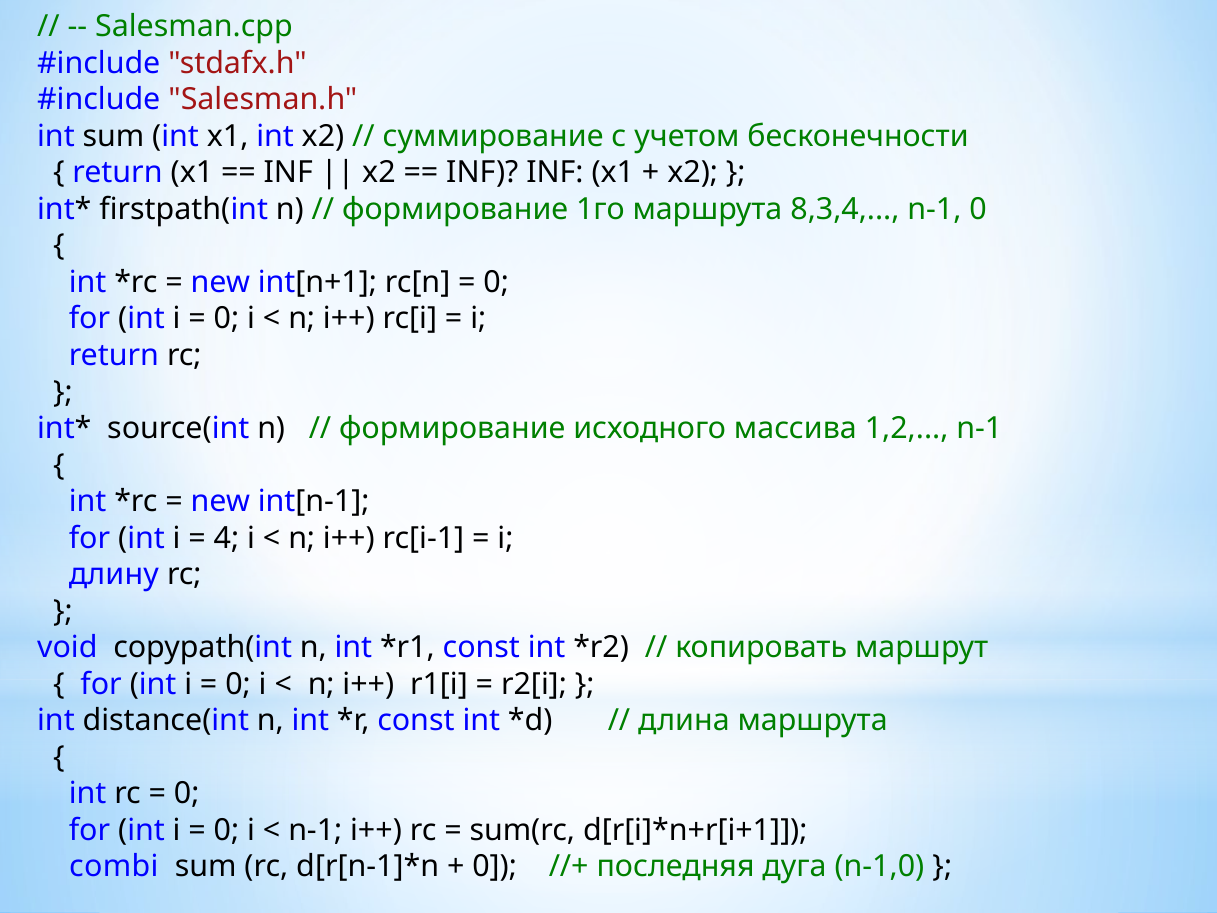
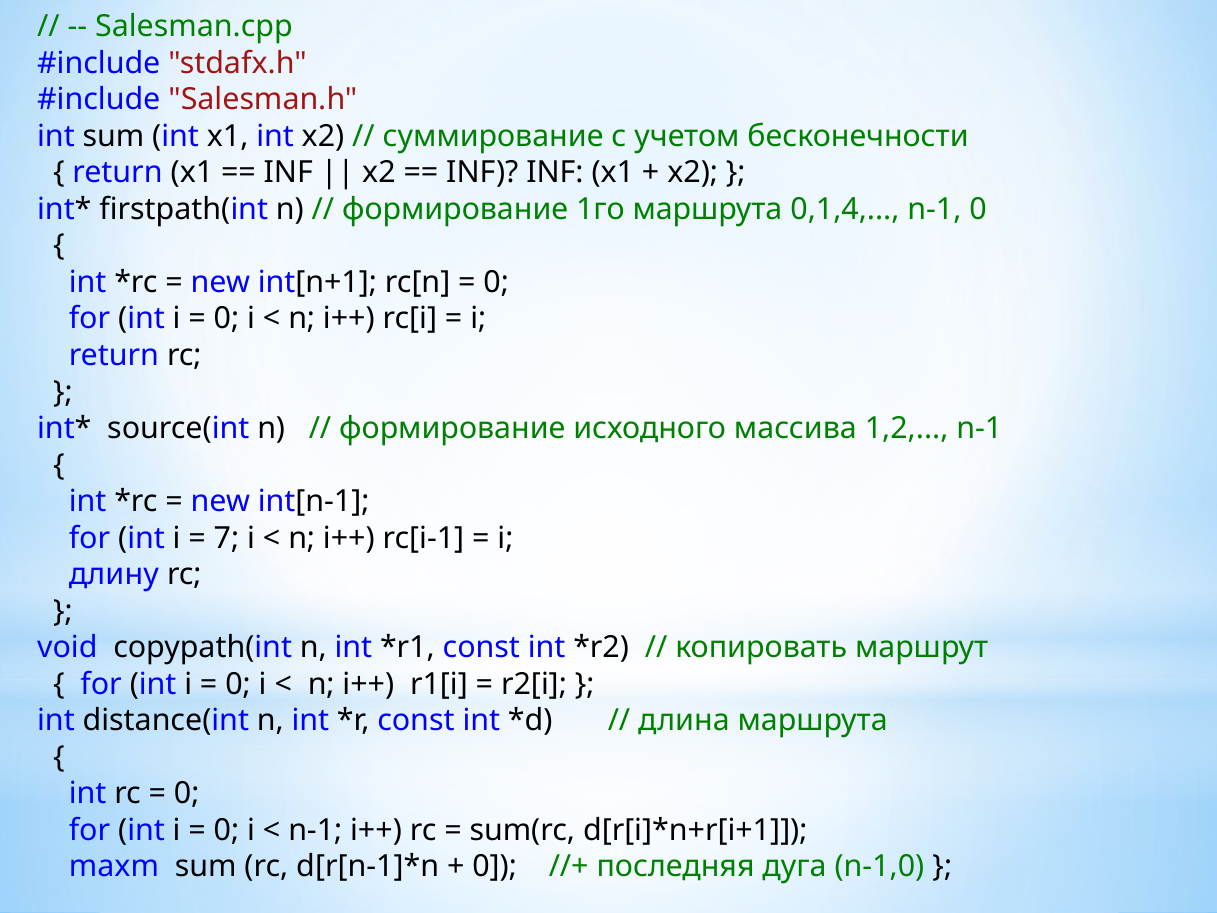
8,3,4: 8,3,4 -> 0,1,4 (845, 209)
4: 4 -> 7 (226, 538)
combi: combi -> maxm (114, 866)
